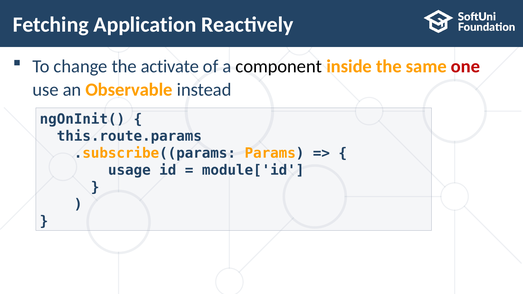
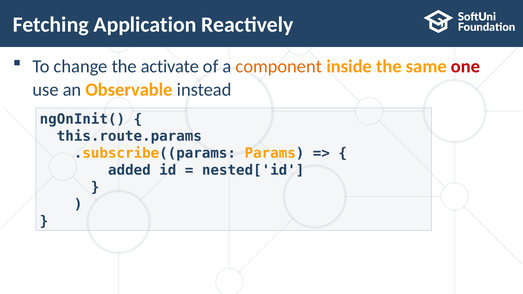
component colour: black -> orange (279, 66)
usage: usage -> added (129, 170)
module['id: module['id -> nested['id (253, 170)
